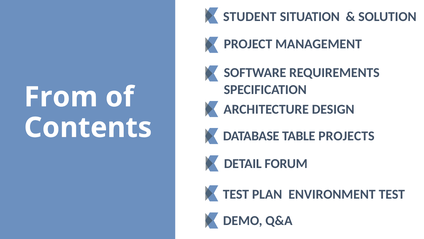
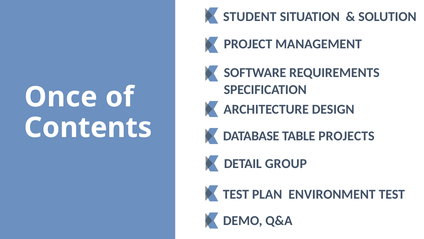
From: From -> Once (61, 97)
FORUM: FORUM -> GROUP (286, 163)
